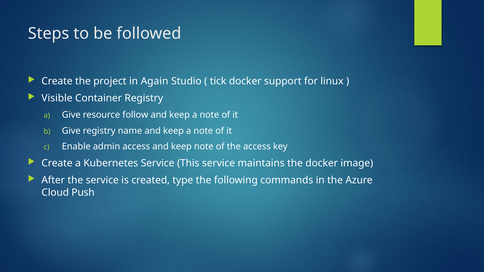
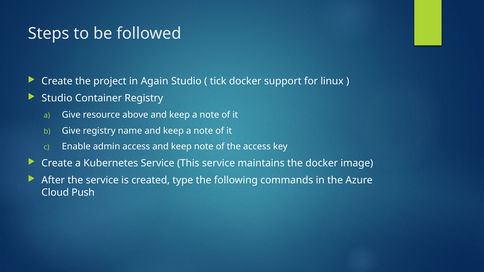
Visible: Visible -> Studio (57, 98)
follow: follow -> above (135, 115)
